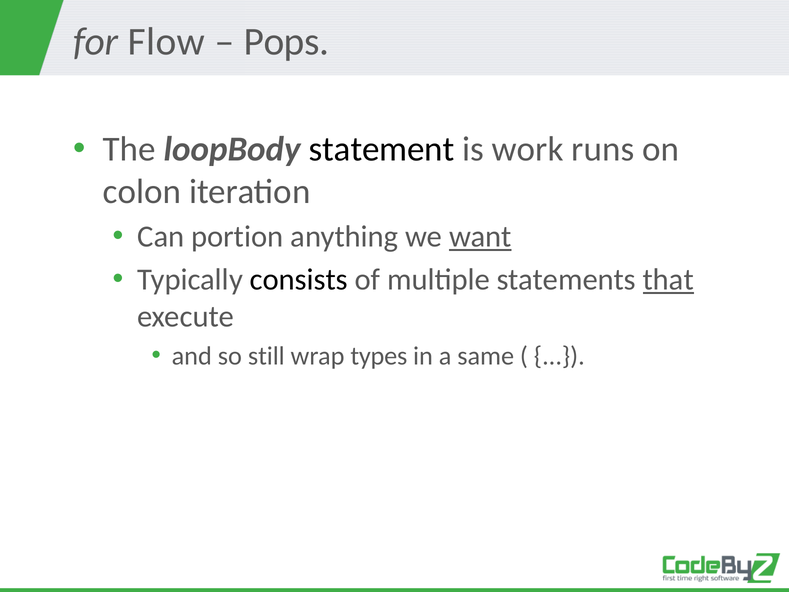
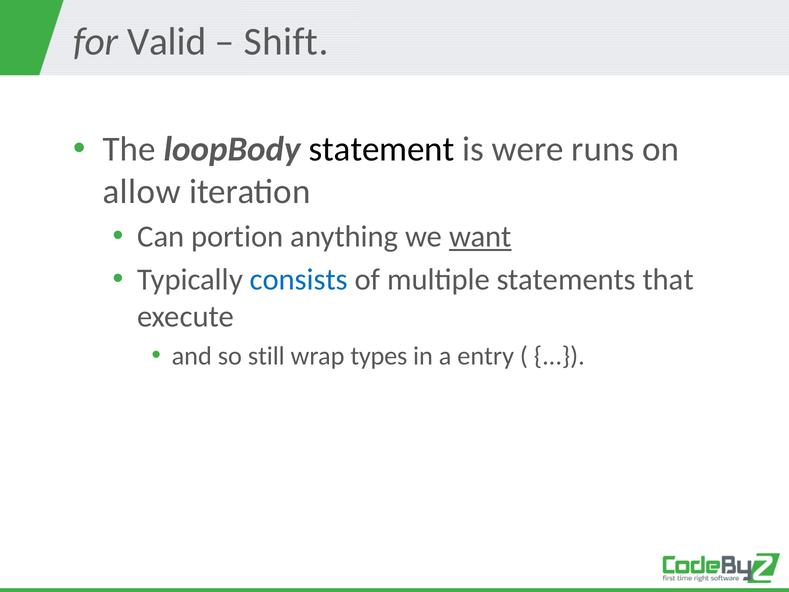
Flow: Flow -> Valid (167, 42)
Pops: Pops -> Shift (286, 42)
work: work -> were (528, 149)
colon: colon -> allow (142, 191)
consists colour: black -> blue (299, 280)
that underline: present -> none (668, 280)
same: same -> entry (486, 356)
